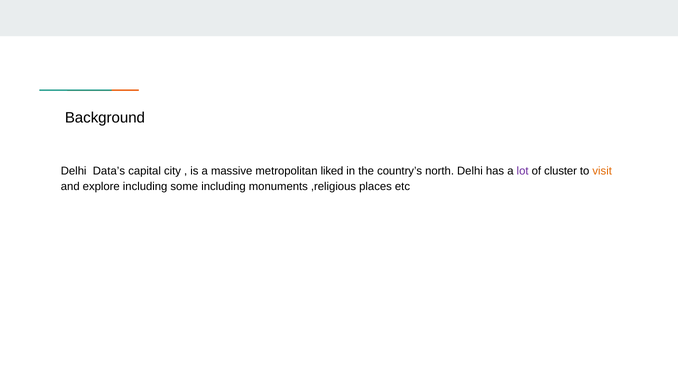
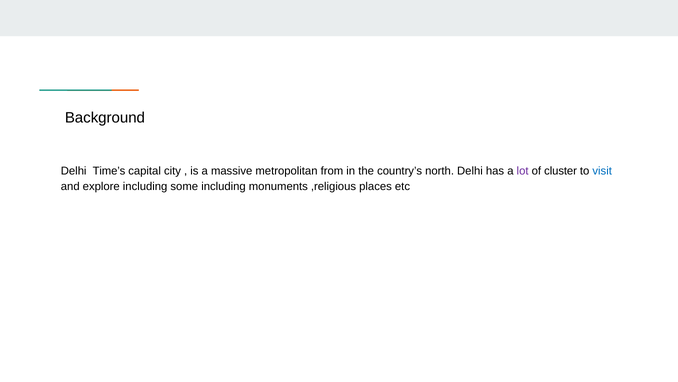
Data’s: Data’s -> Time’s (109, 171)
liked: liked -> from (332, 171)
visit colour: orange -> blue (602, 171)
